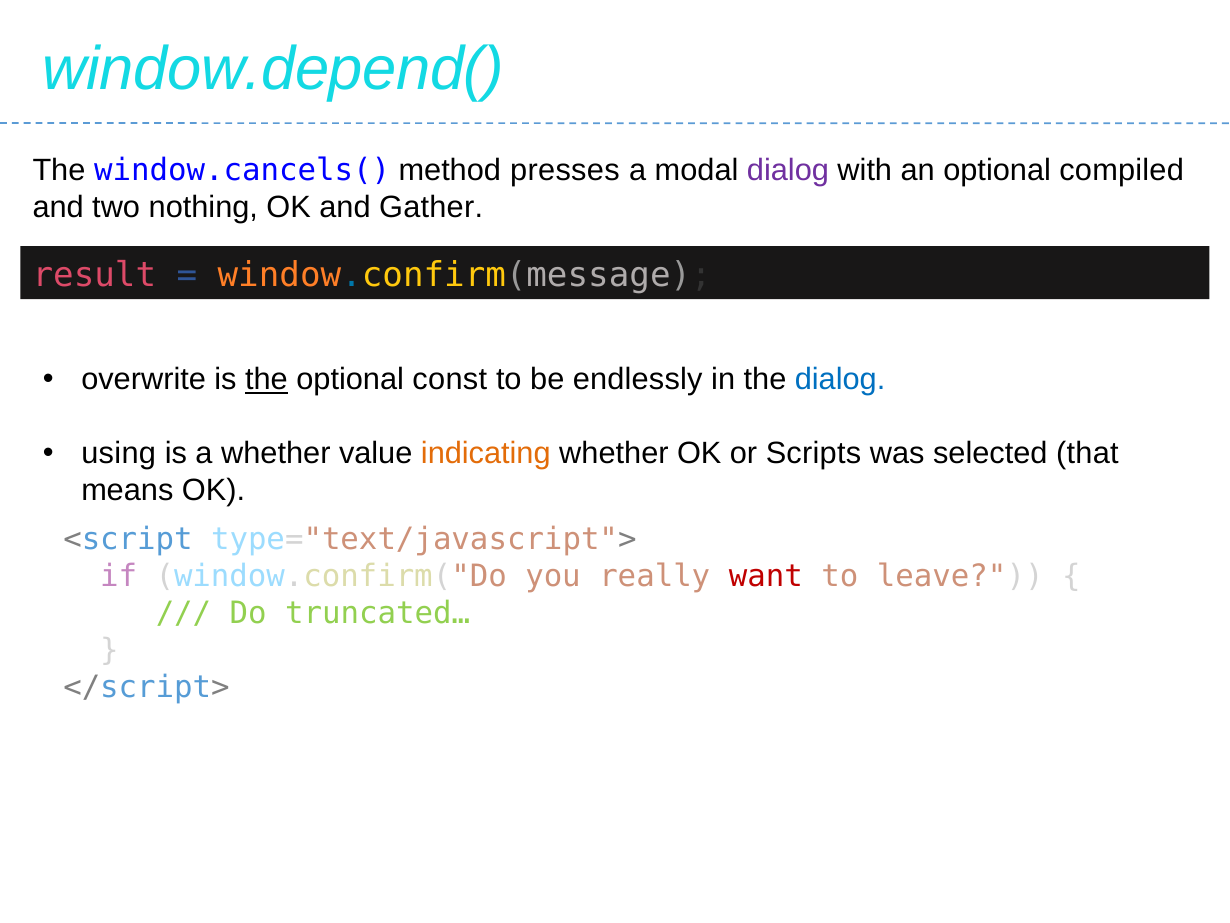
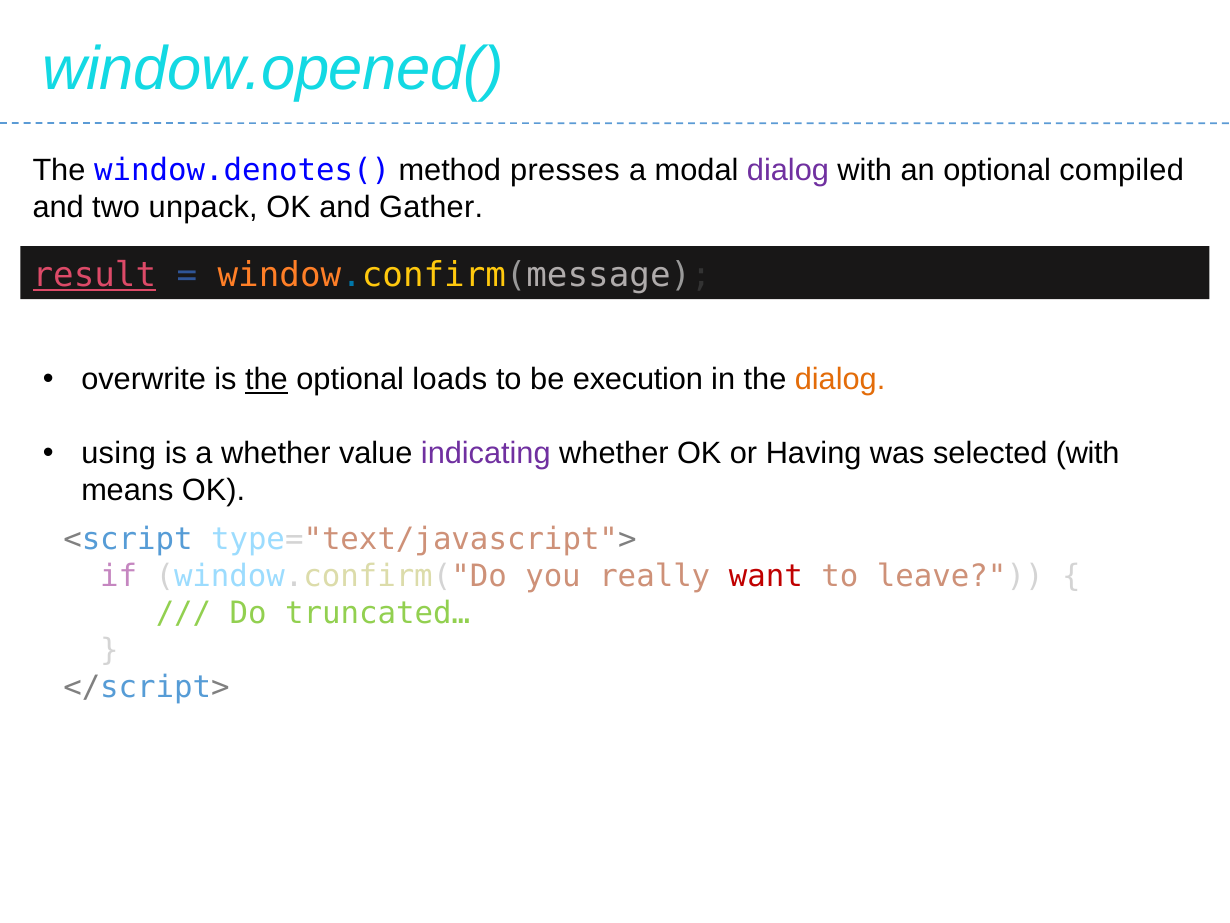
window.depend(: window.depend( -> window.opened( (274, 69)
window.cancels(: window.cancels( -> window.denotes( (242, 170)
nothing: nothing -> unpack (203, 207)
result underline: none -> present (94, 275)
const: const -> loads (450, 380)
endlessly: endlessly -> execution (638, 380)
dialog colour: blue -> orange (840, 380)
indicating colour: orange -> purple (486, 453)
Scripts: Scripts -> Having (814, 453)
selected that: that -> with (1088, 453)
